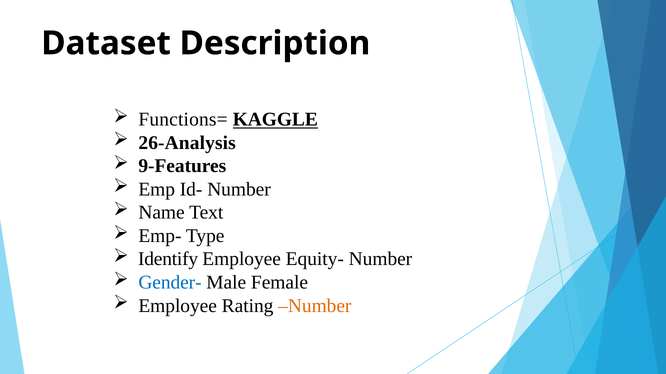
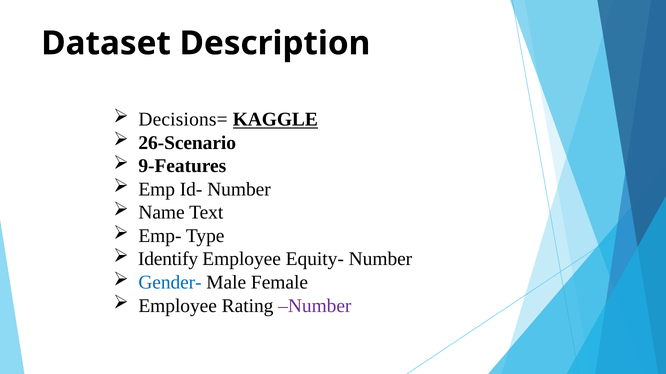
Functions=: Functions= -> Decisions= (183, 120)
26-Analysis: 26-Analysis -> 26-Scenario (187, 143)
Number colour: orange -> purple (315, 306)
